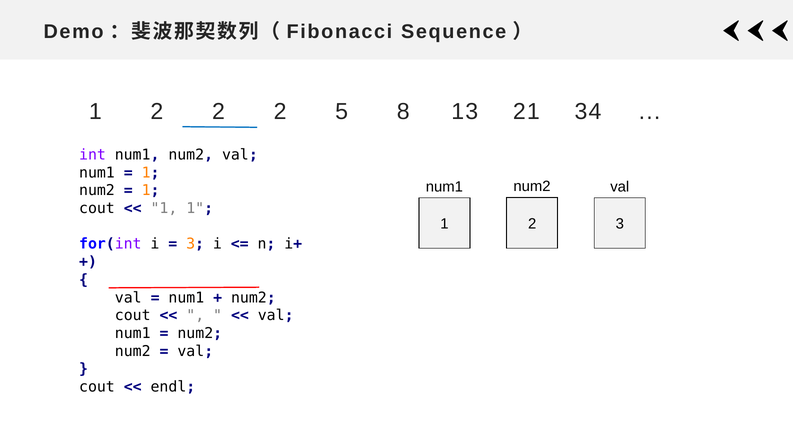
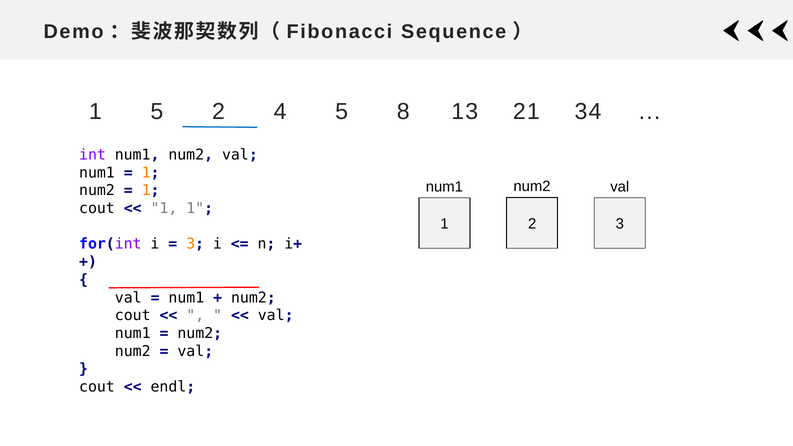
1 2: 2 -> 5 (157, 112)
2: 2 -> 4 (280, 112)
